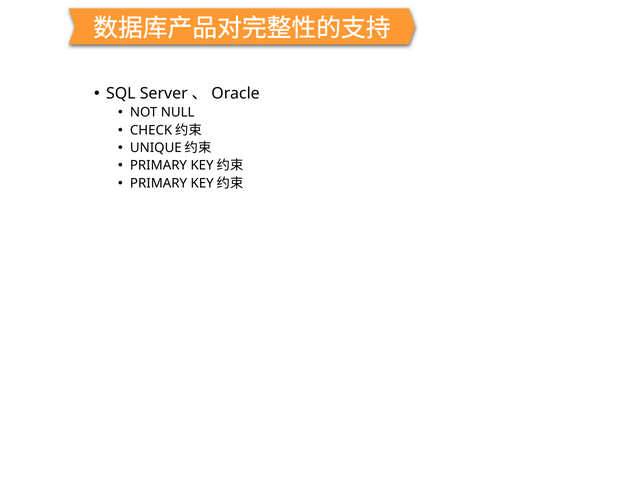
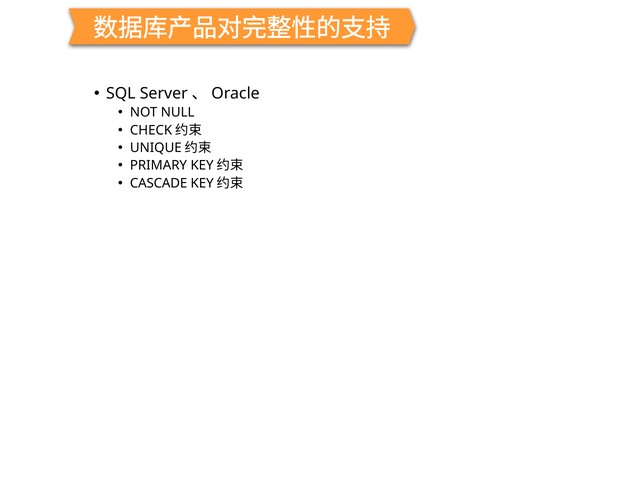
PRIMARY: PRIMARY -> CASCADE (159, 183)
